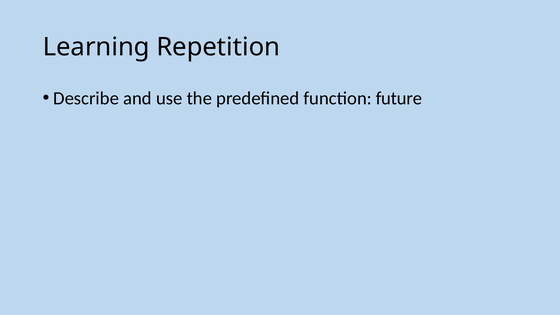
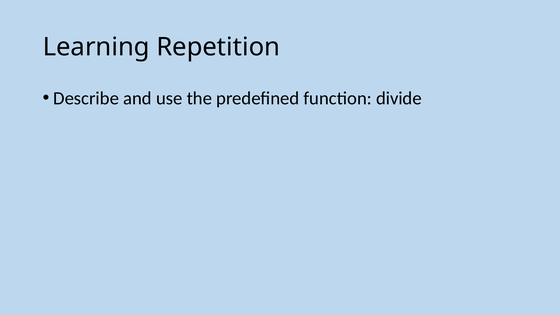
future: future -> divide (399, 98)
